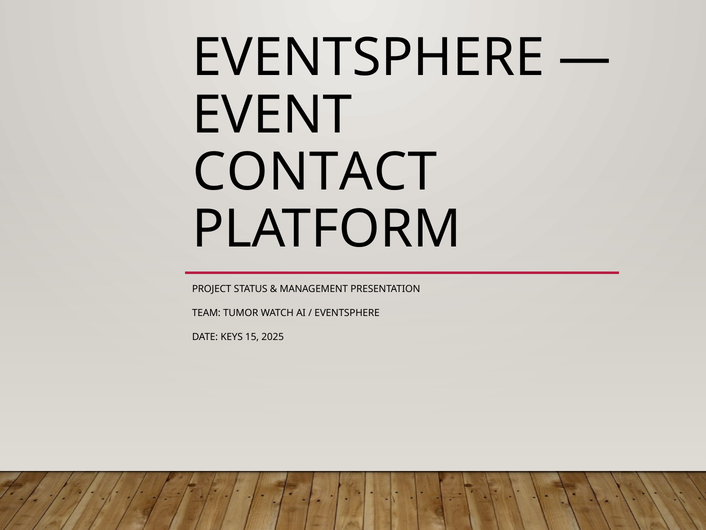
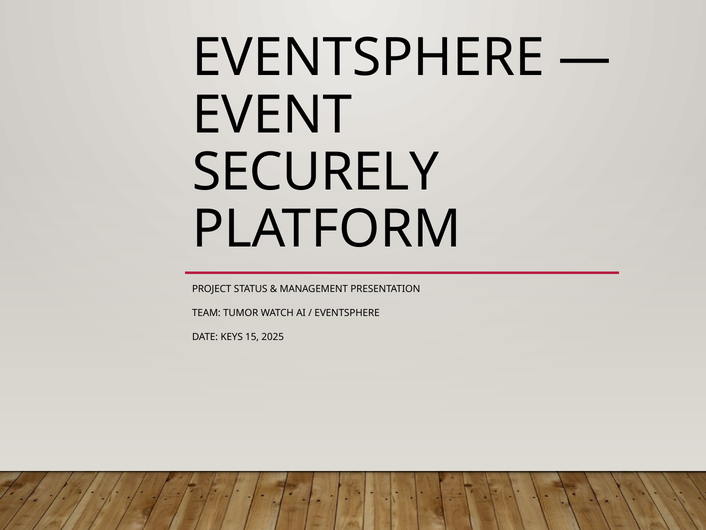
CONTACT: CONTACT -> SECURELY (316, 172)
